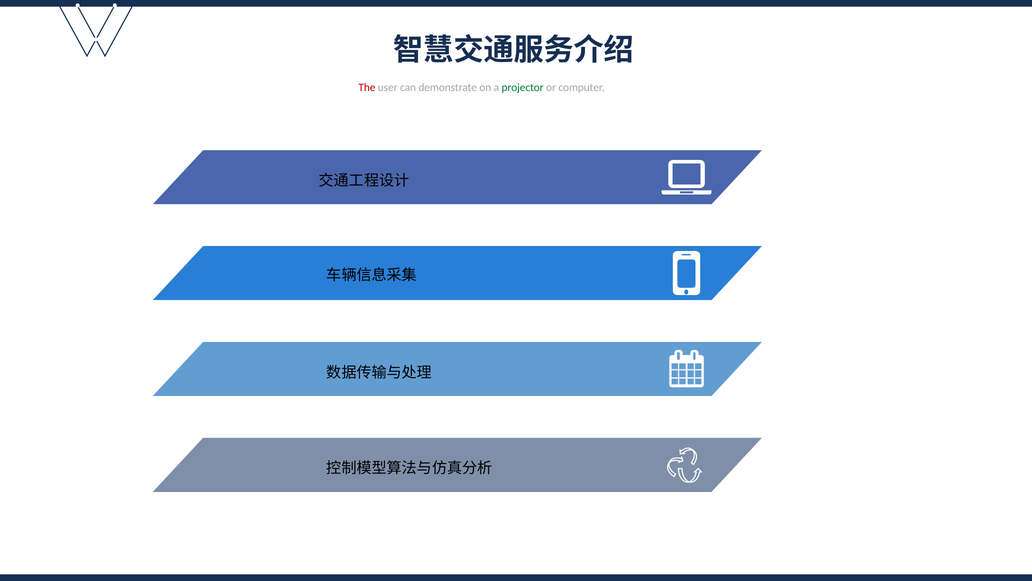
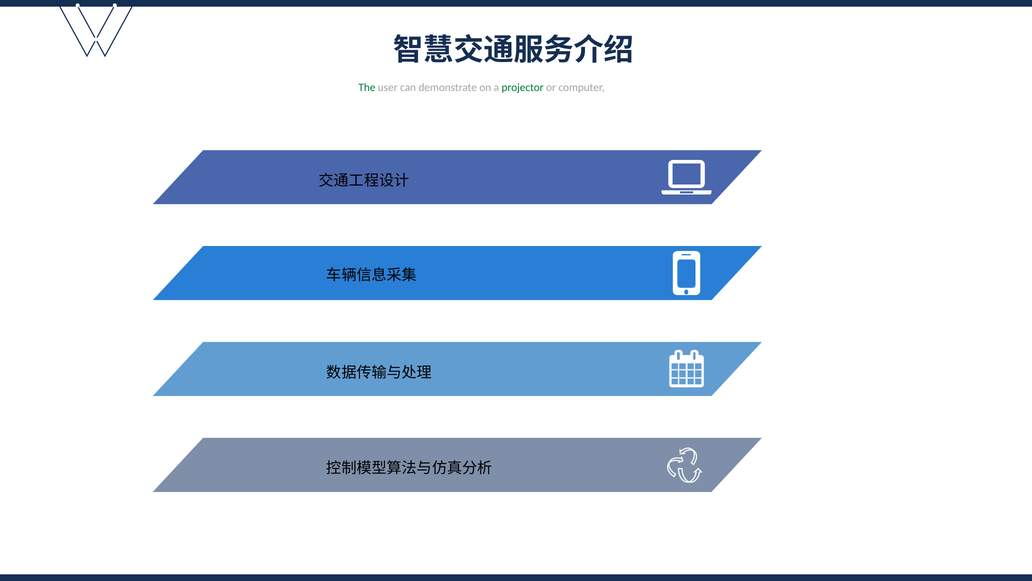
The colour: red -> green (367, 87)
